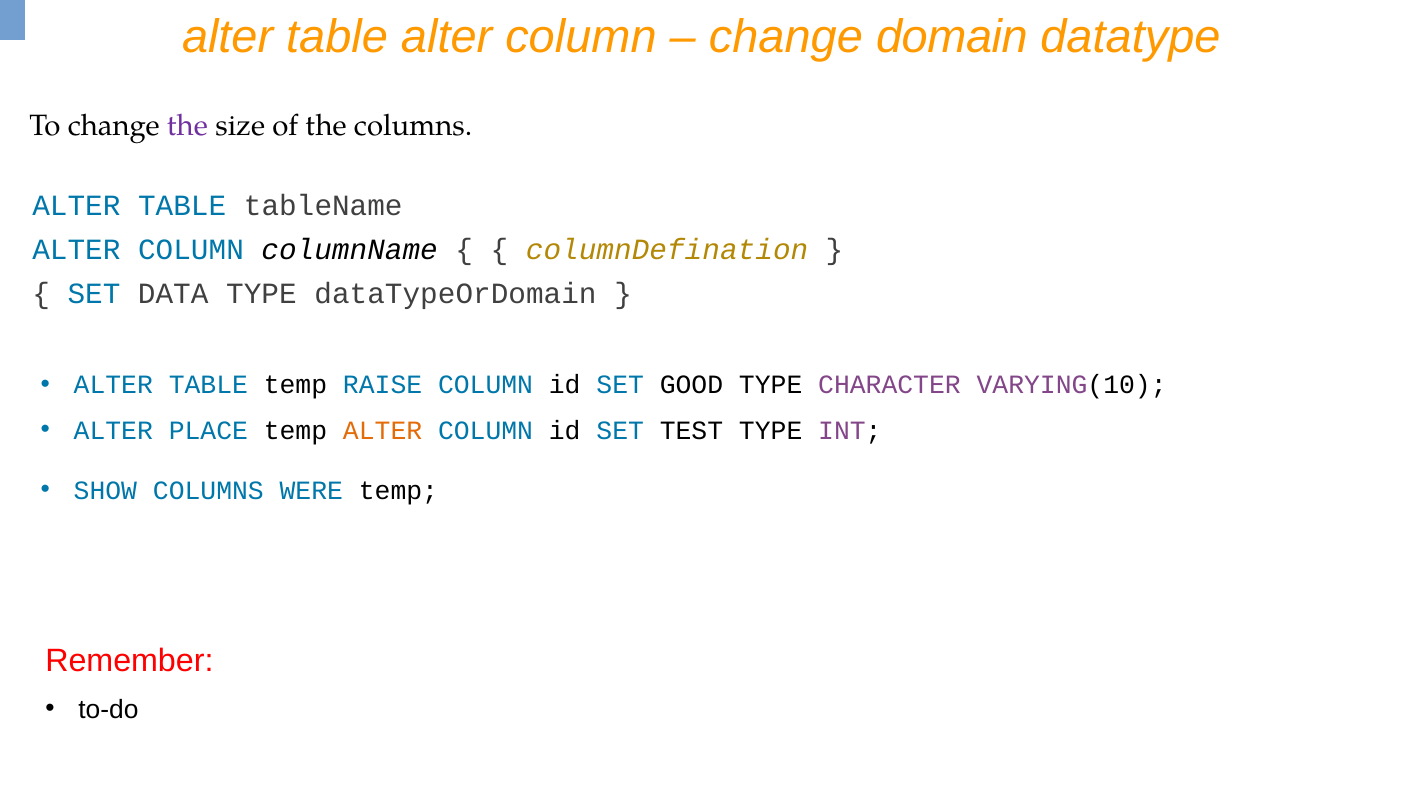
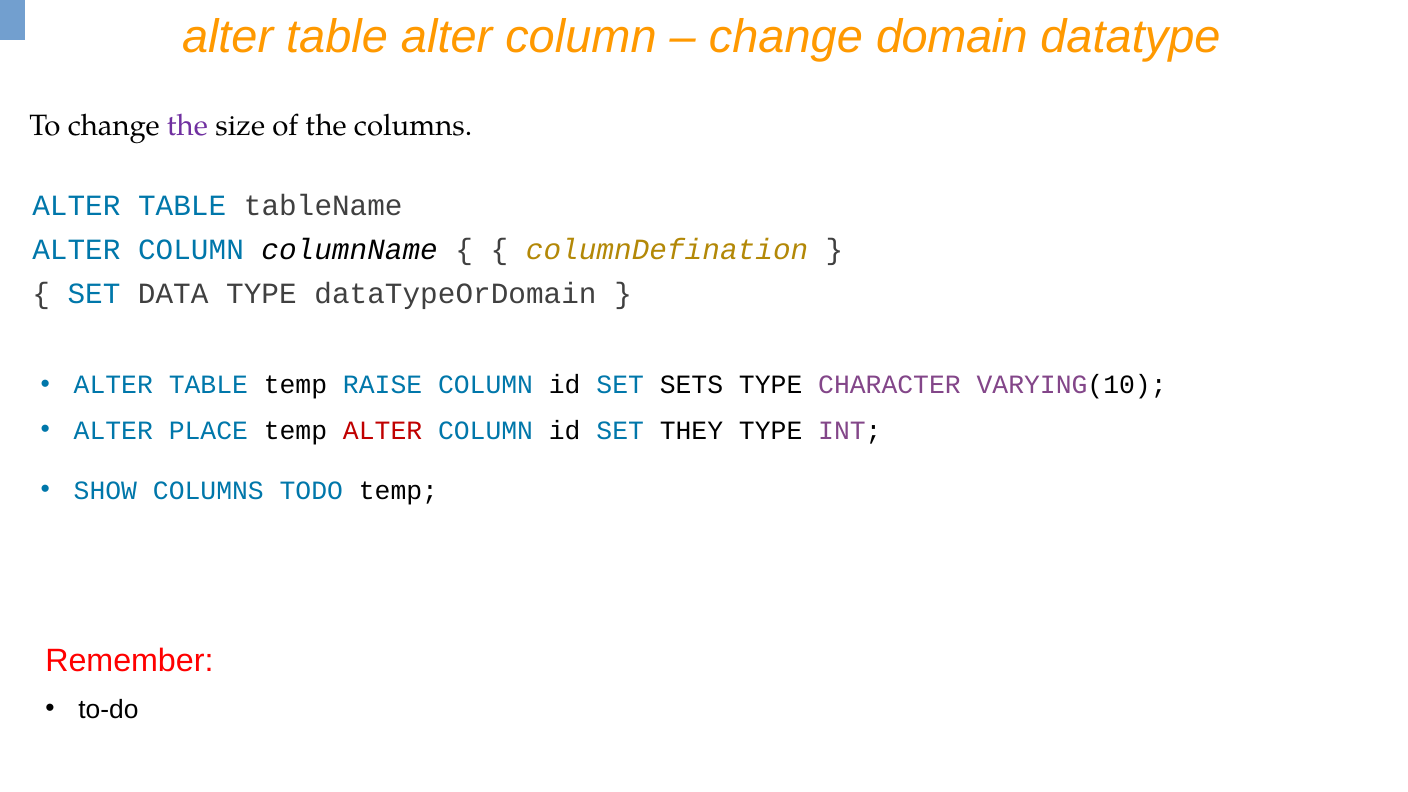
GOOD: GOOD -> SETS (691, 385)
ALTER colour: orange -> red (383, 431)
TEST: TEST -> THEY (691, 431)
WERE: WERE -> TODO (311, 490)
